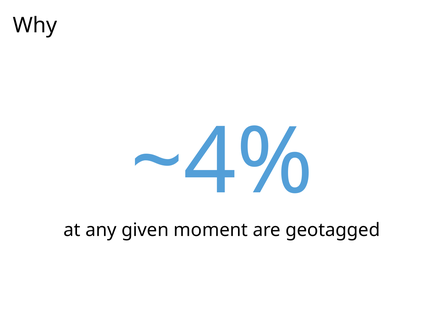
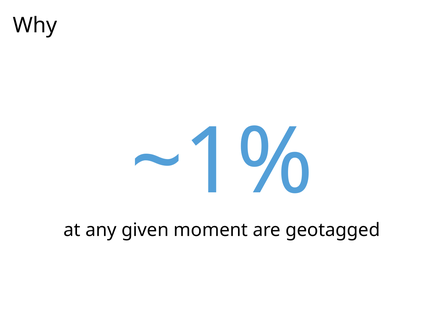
~4%: ~4% -> ~1% (222, 162)
